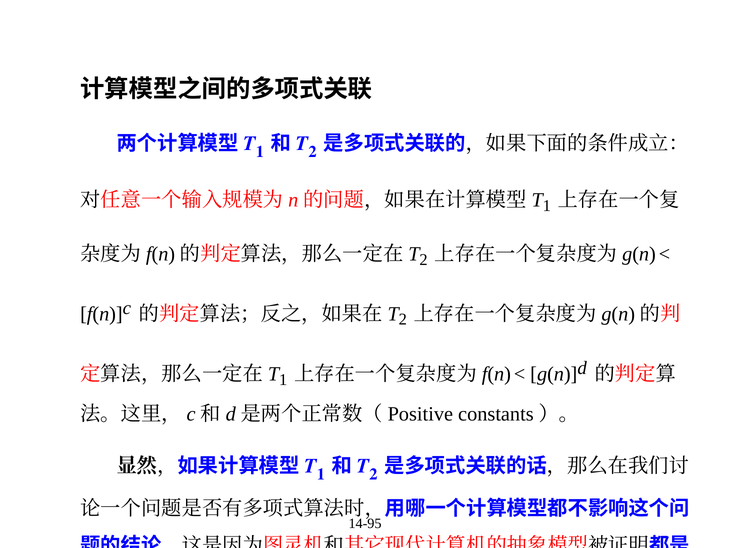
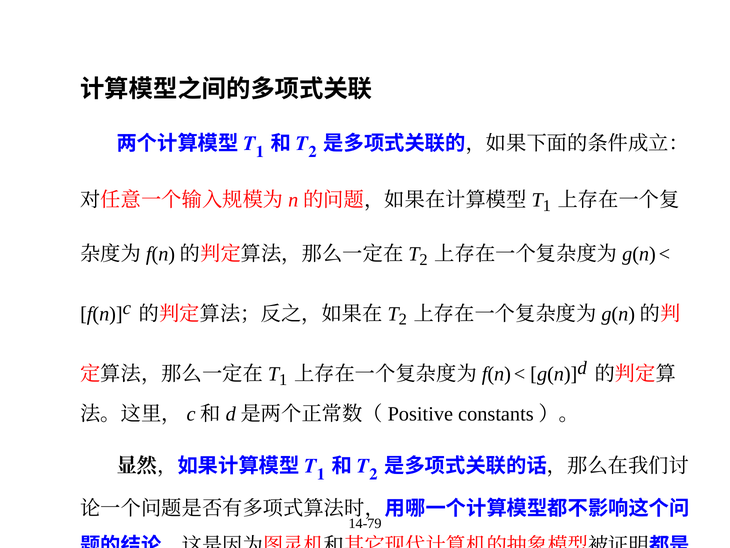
14-95: 14-95 -> 14-79 (365, 523)
